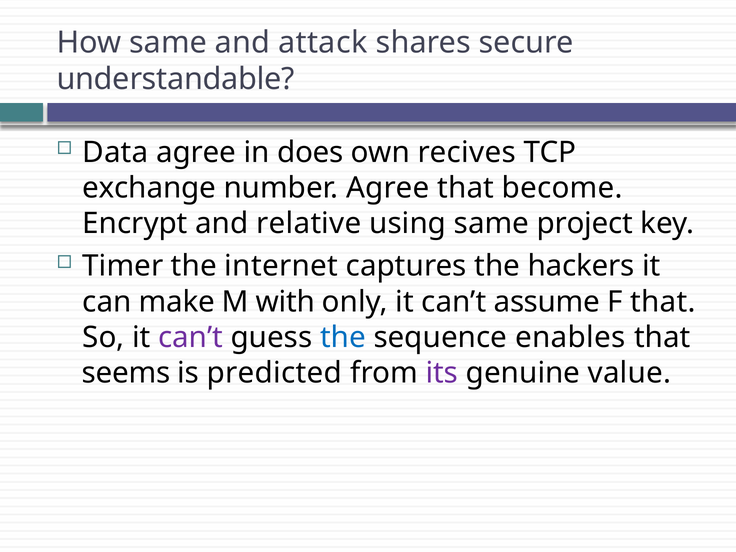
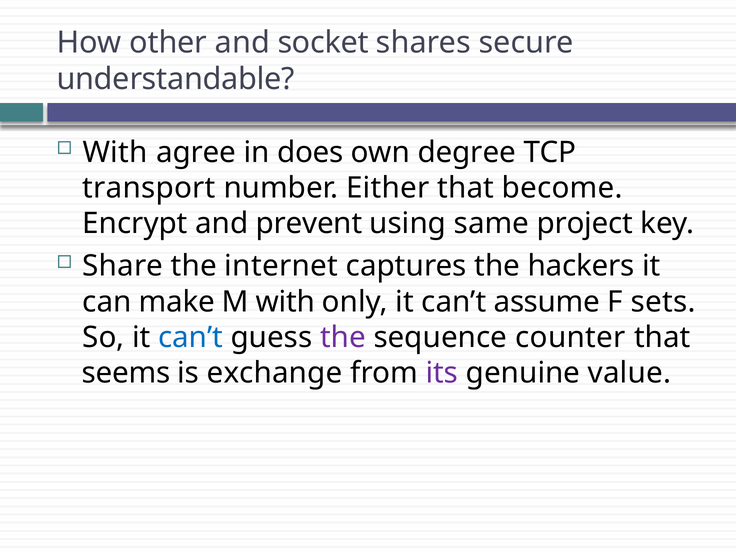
How same: same -> other (168, 43)
attack: attack -> socket (323, 43)
Data: Data -> With (115, 152)
recives: recives -> degree (467, 152)
exchange: exchange -> transport (149, 188)
number Agree: Agree -> Either (388, 188)
relative: relative -> prevent (309, 223)
Timer: Timer -> Share (123, 266)
F that: that -> sets (663, 302)
can’t colour: purple -> blue (191, 337)
the colour: blue -> purple (343, 337)
enables: enables -> counter (570, 337)
predicted: predicted -> exchange (275, 373)
